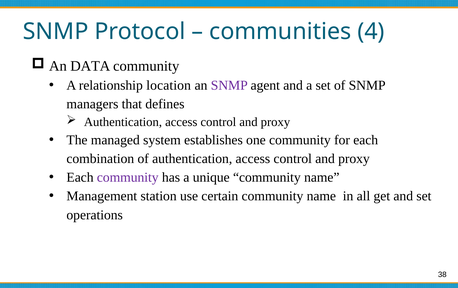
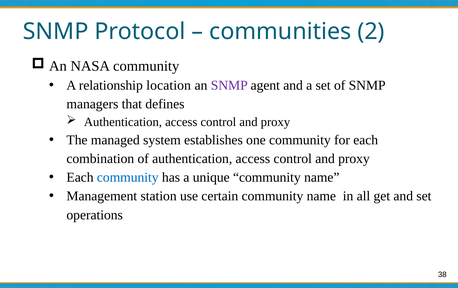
4: 4 -> 2 (371, 31)
DATA: DATA -> NASA (90, 66)
community colour: purple -> blue (128, 178)
